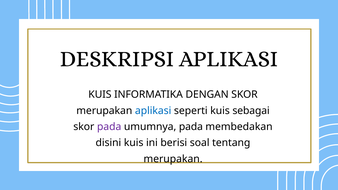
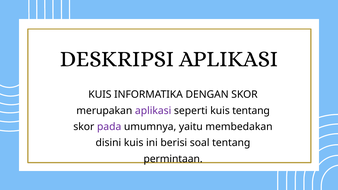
aplikasi colour: blue -> purple (153, 111)
kuis sebagai: sebagai -> tentang (251, 111)
umumnya pada: pada -> yaitu (191, 127)
merupakan: merupakan -> permintaan (173, 159)
